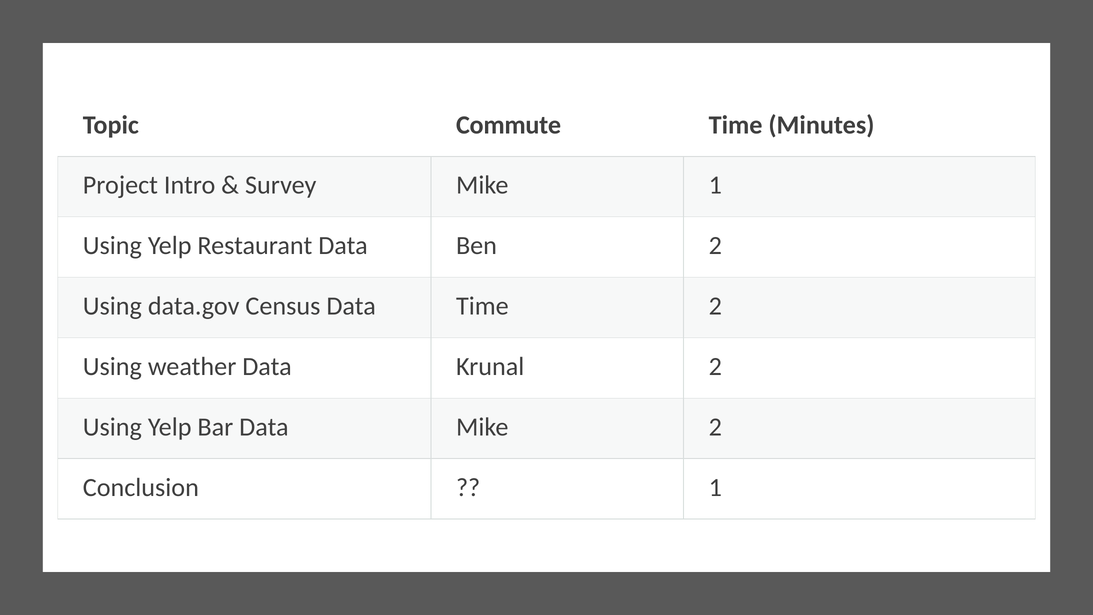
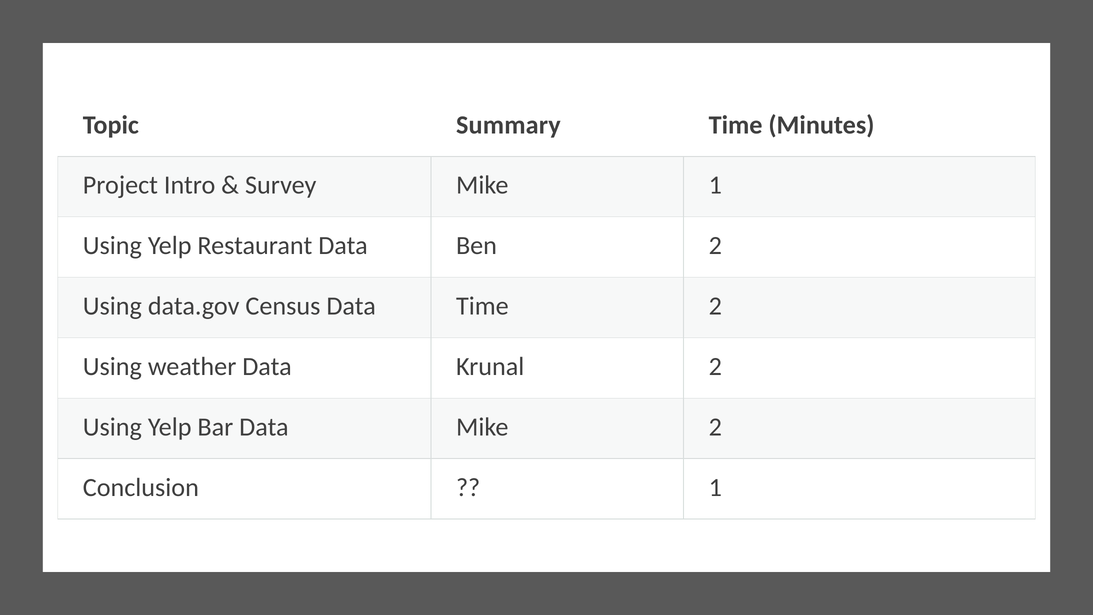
Commute: Commute -> Summary (508, 125)
